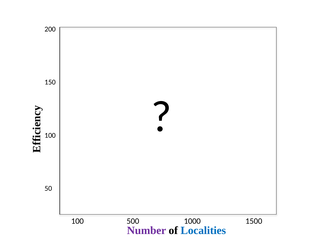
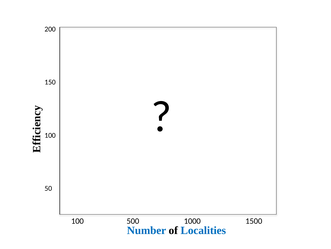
Number colour: purple -> blue (147, 230)
